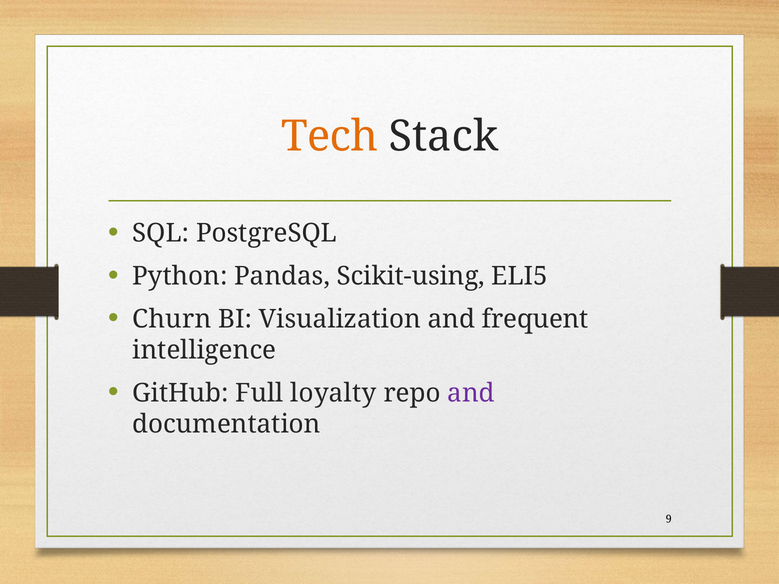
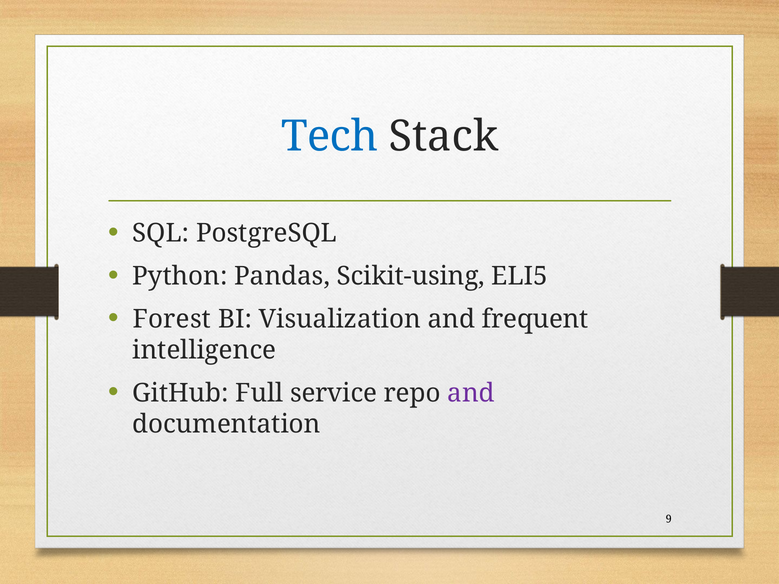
Tech colour: orange -> blue (330, 137)
Churn: Churn -> Forest (172, 319)
loyalty: loyalty -> service (334, 393)
